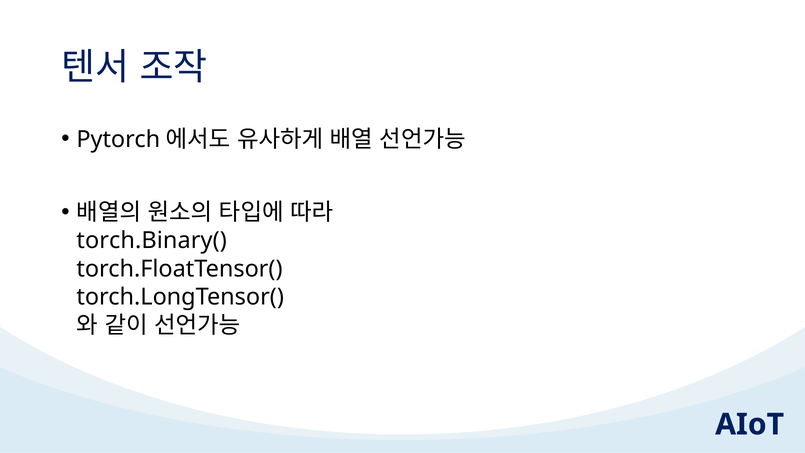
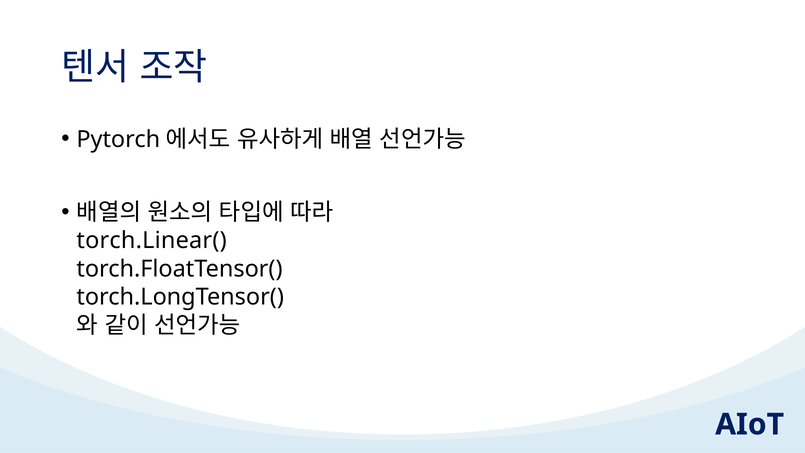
torch.Binary(: torch.Binary( -> torch.Linear( (152, 241)
